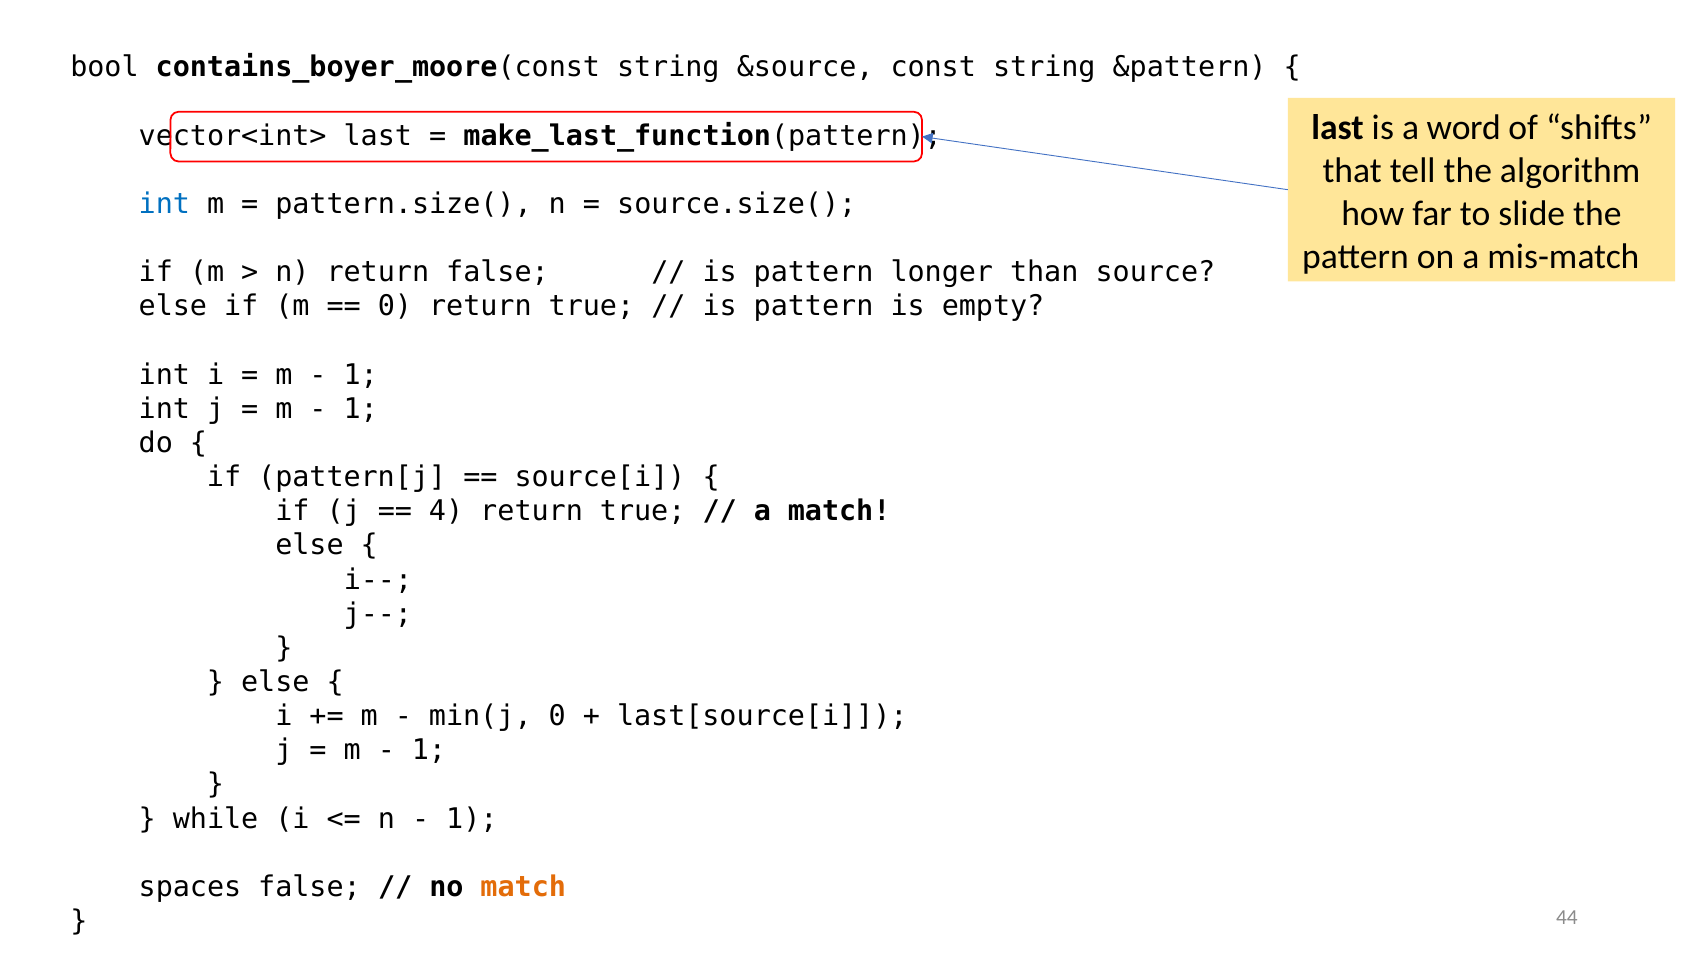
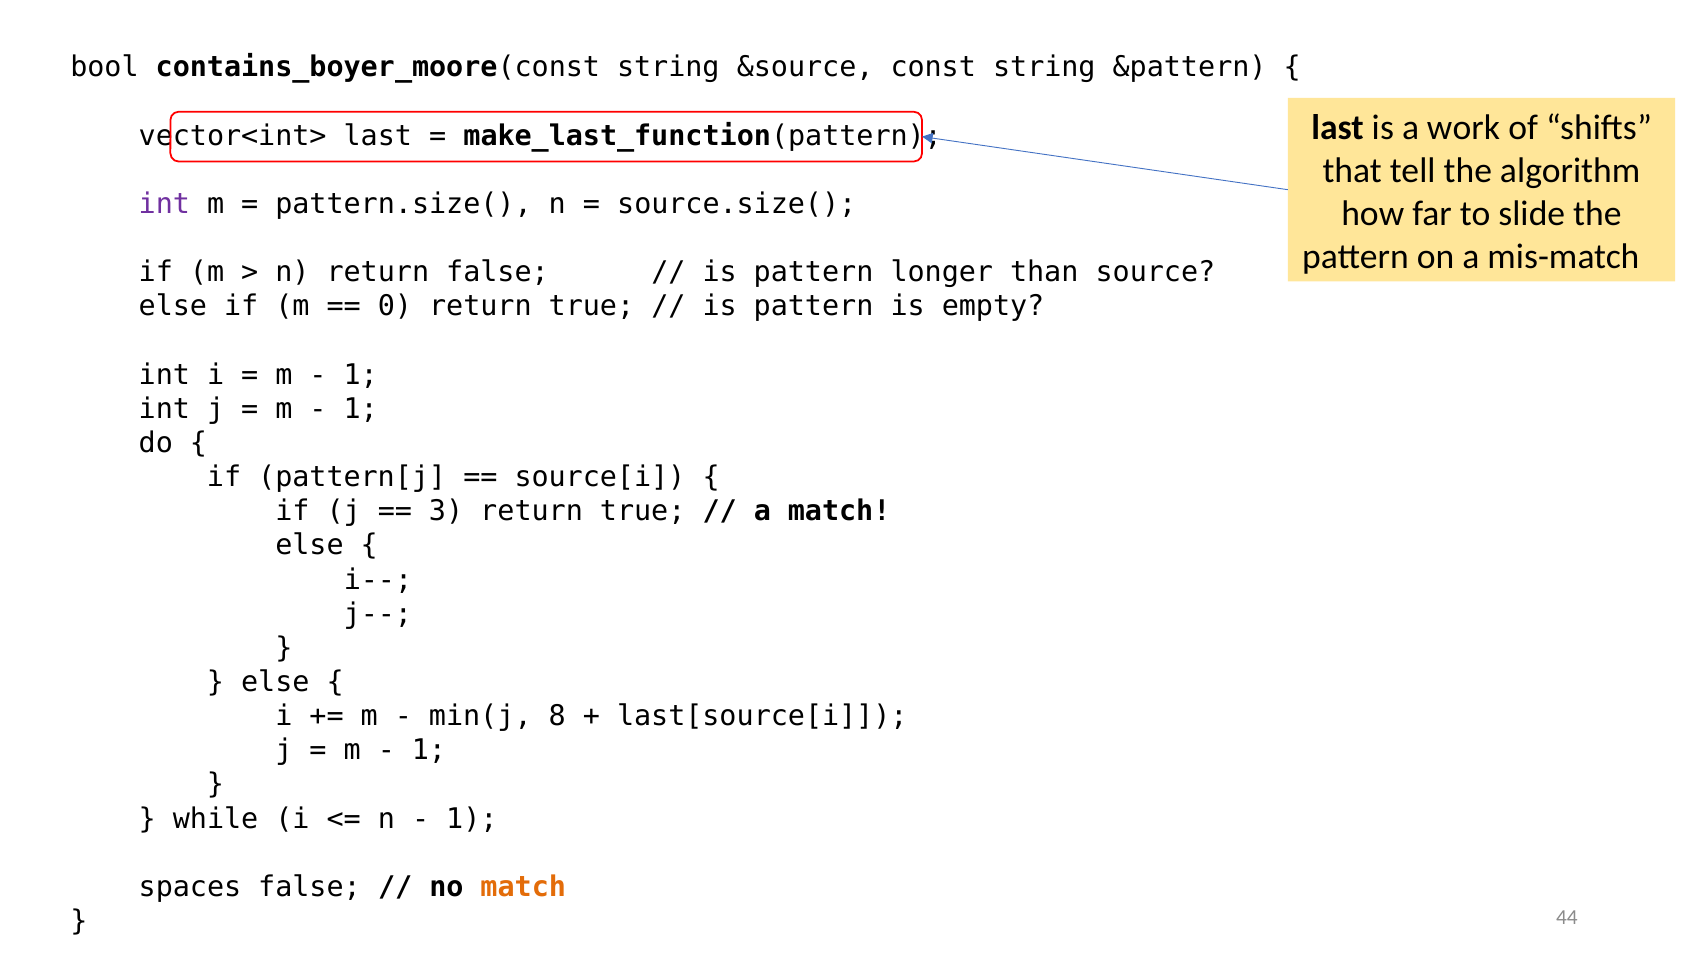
word: word -> work (1464, 128)
int colour: blue -> purple (164, 204)
4: 4 -> 3 (446, 511)
min(j 0: 0 -> 8 (557, 716)
